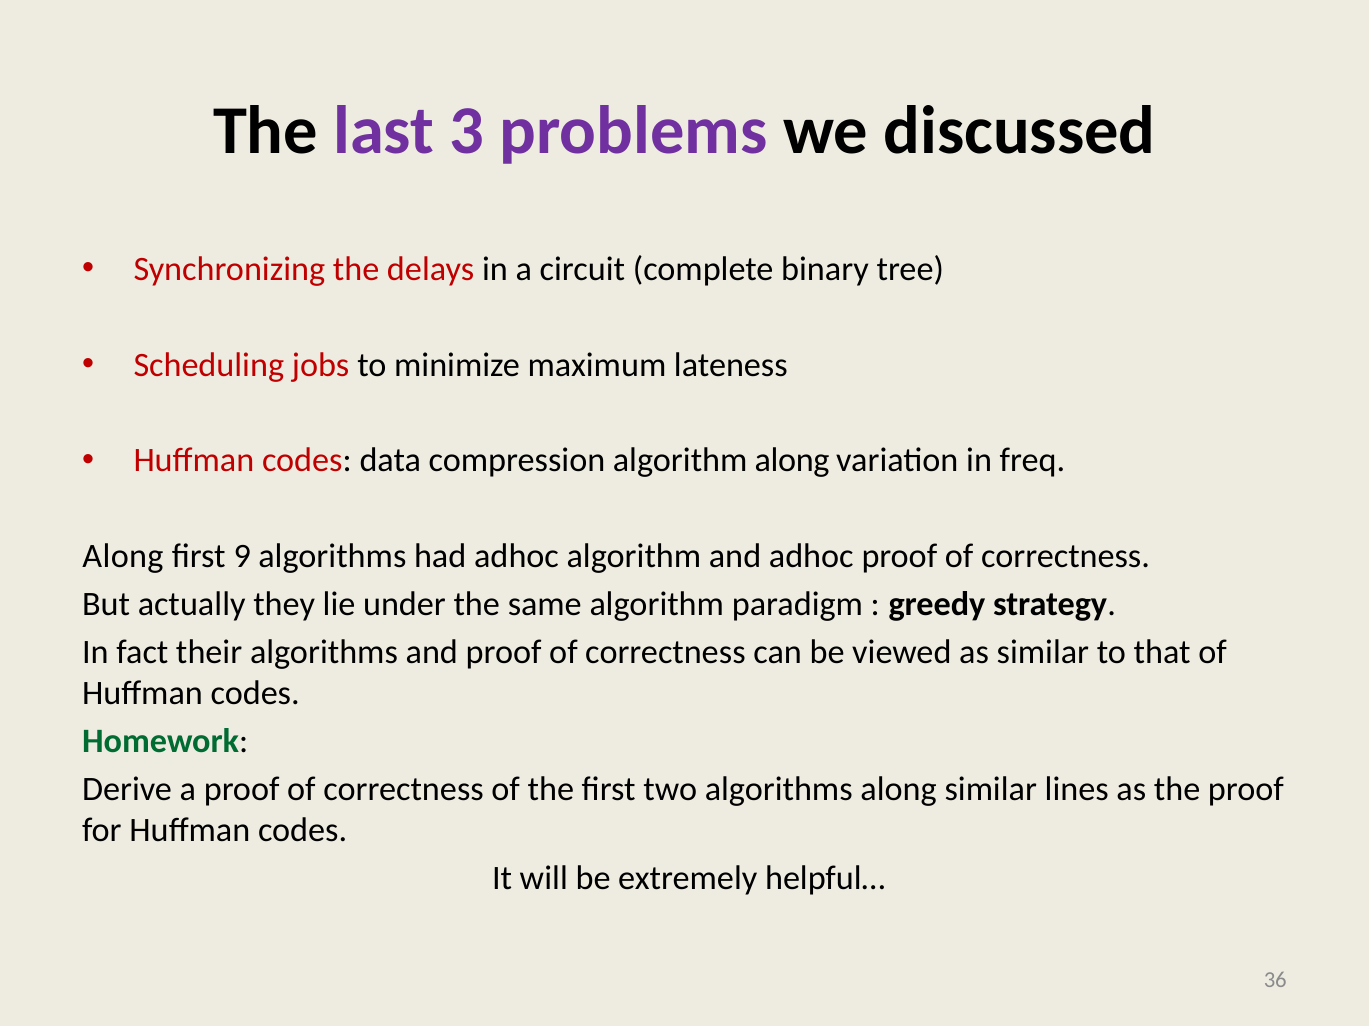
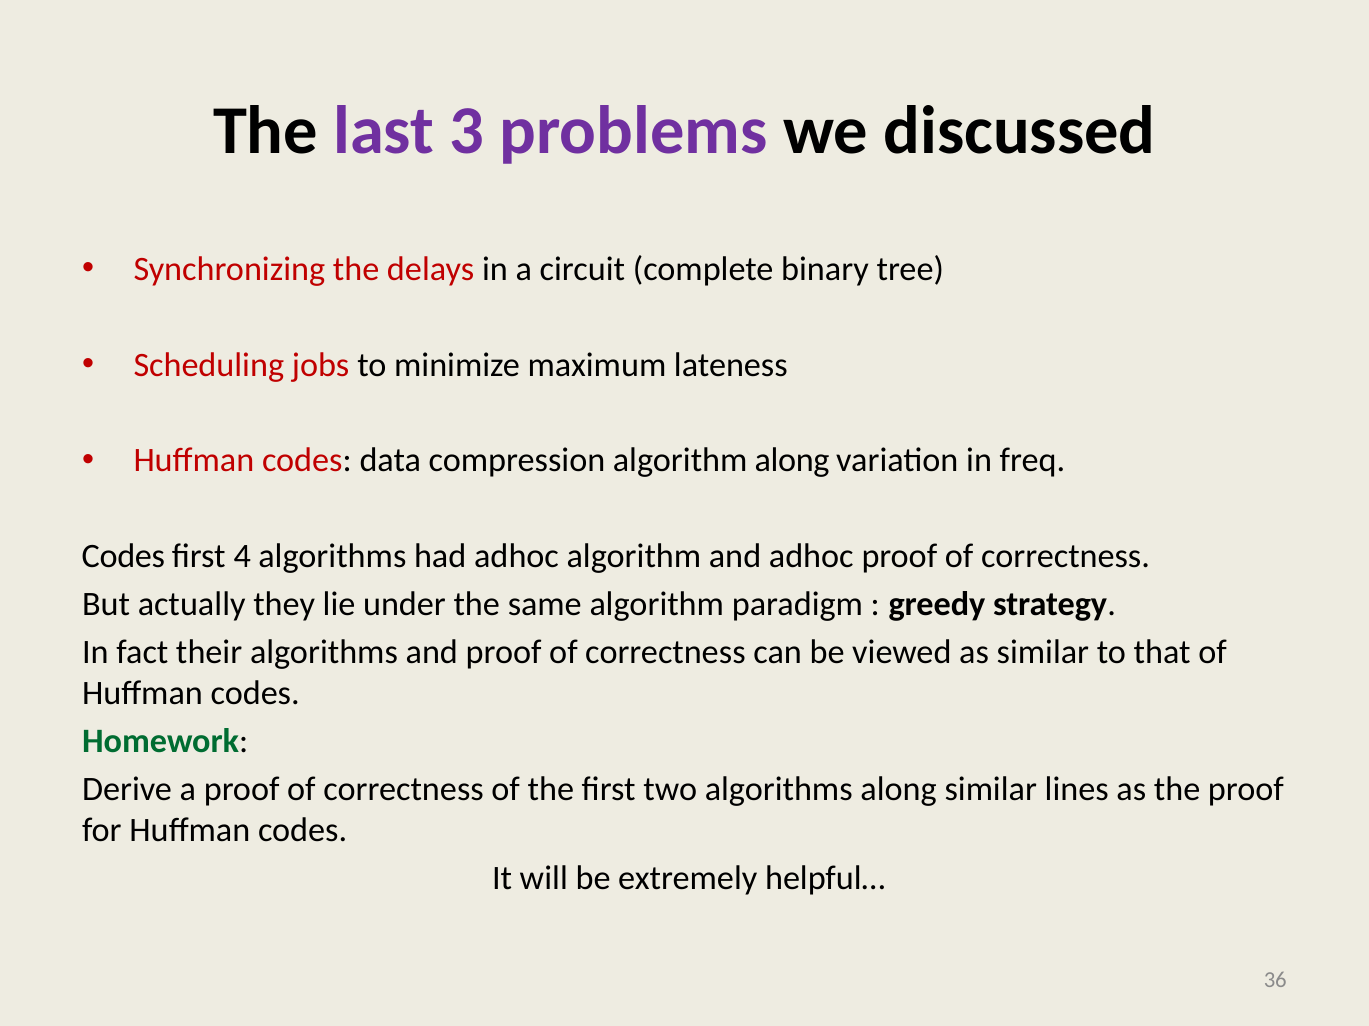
Along: Along -> Codes (123, 557)
9: 9 -> 4 (242, 557)
